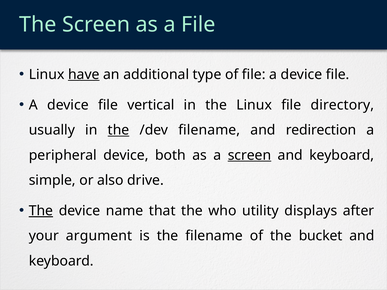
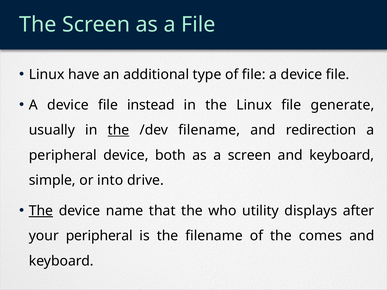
have underline: present -> none (84, 74)
vertical: vertical -> instead (151, 105)
directory: directory -> generate (342, 105)
screen underline: present -> none (249, 155)
also: also -> into (110, 180)
your argument: argument -> peripheral (99, 236)
bucket: bucket -> comes (320, 236)
